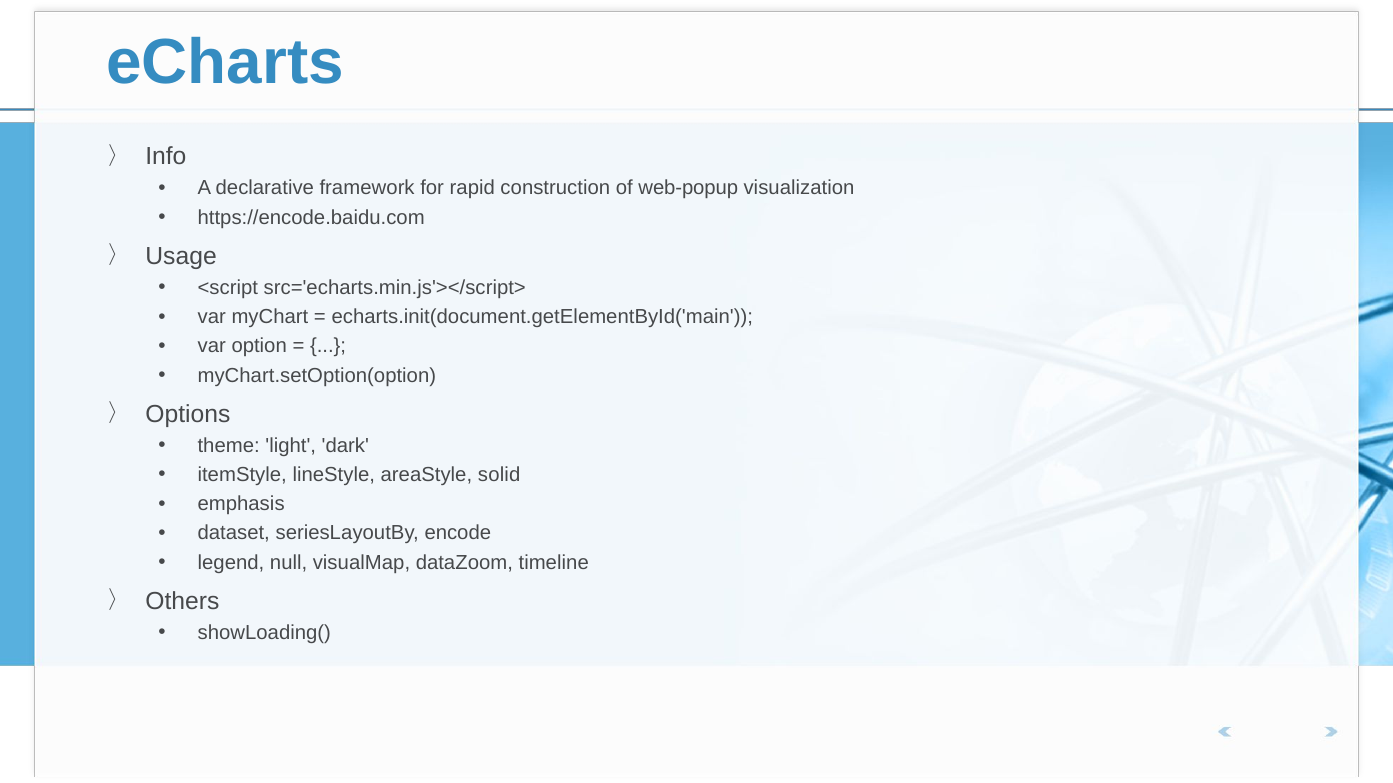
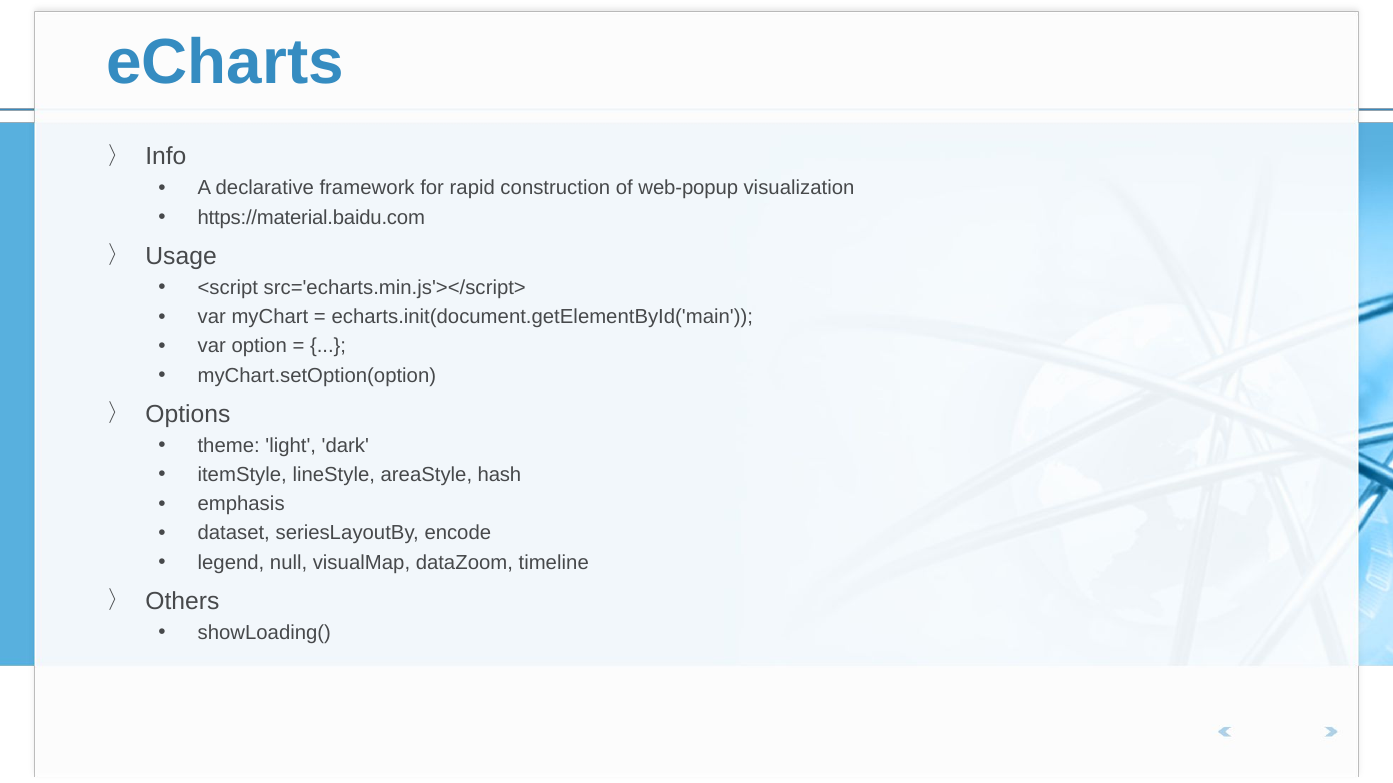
https://encode.baidu.com: https://encode.baidu.com -> https://material.baidu.com (311, 218)
solid: solid -> hash (499, 475)
